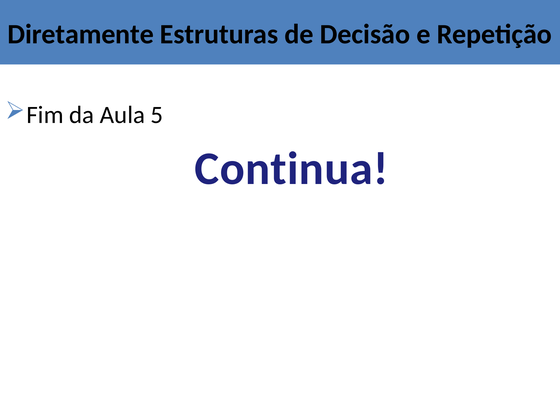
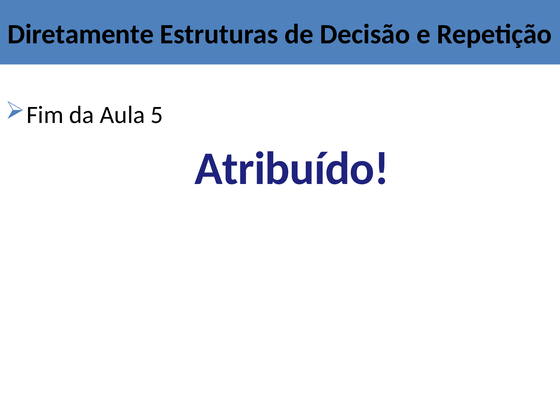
Continua: Continua -> Atribuído (292, 169)
